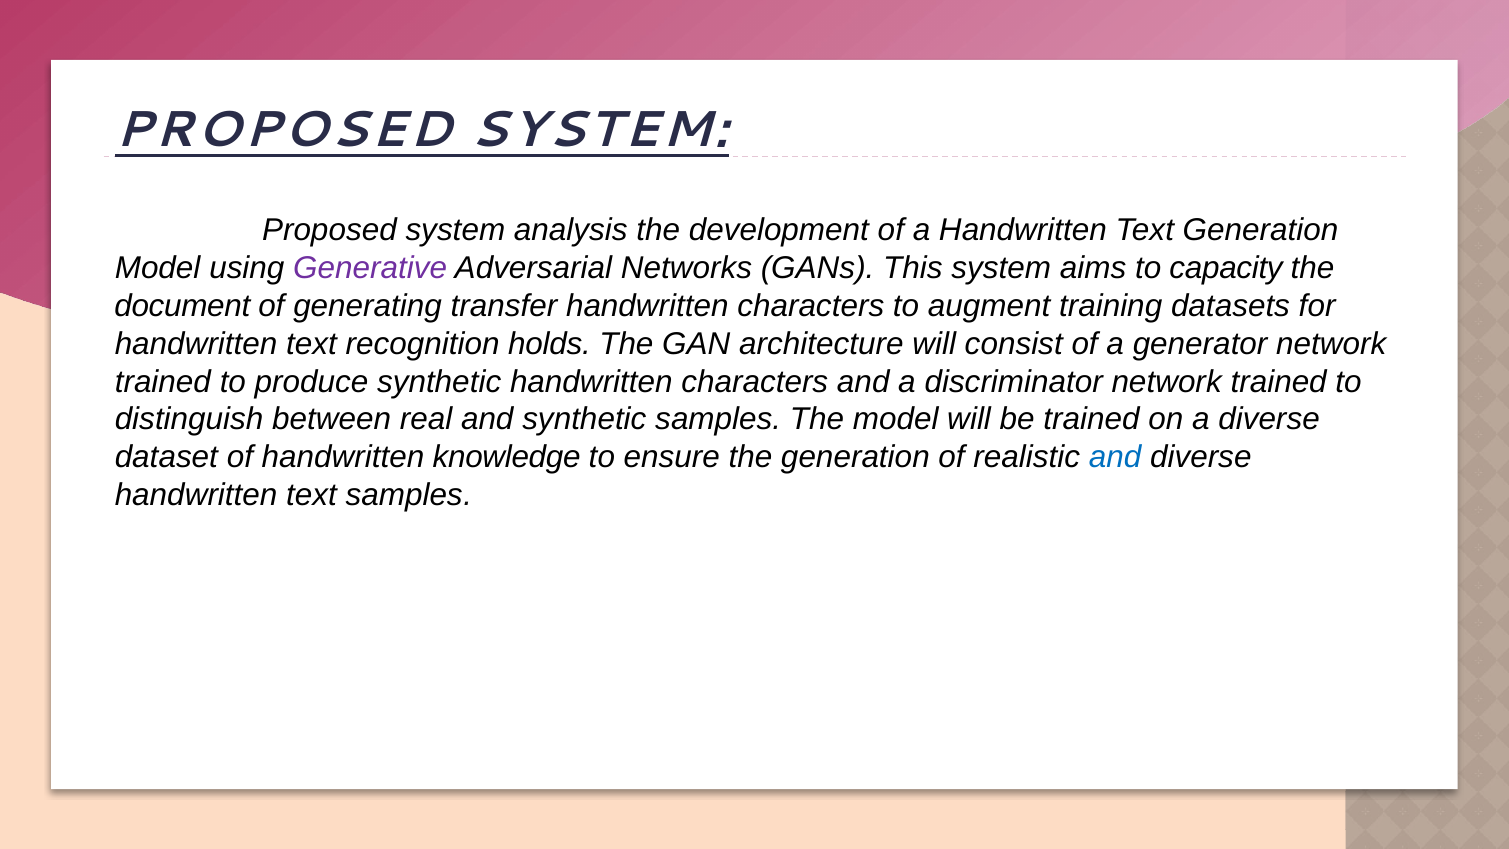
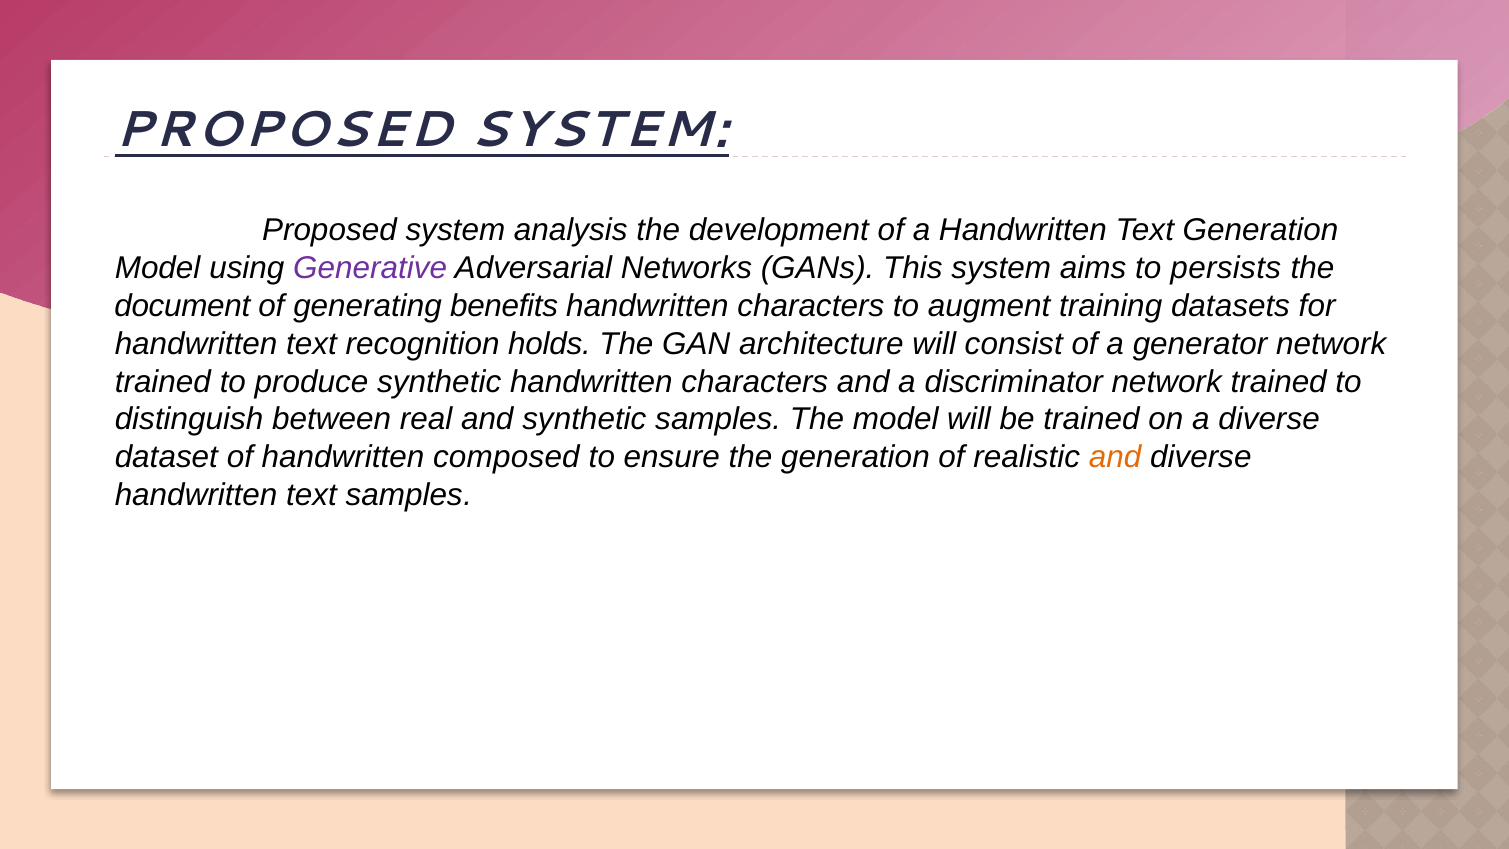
capacity: capacity -> persists (1226, 268)
transfer: transfer -> benefits (504, 306)
knowledge: knowledge -> composed (506, 457)
and colour: blue -> orange (1115, 457)
